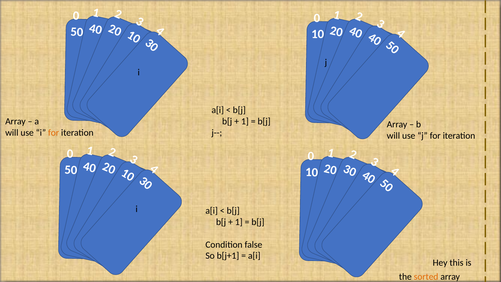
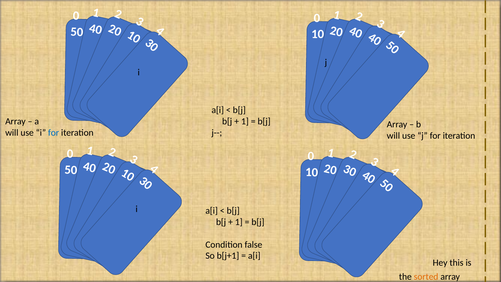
for colour: orange -> blue (54, 133)
